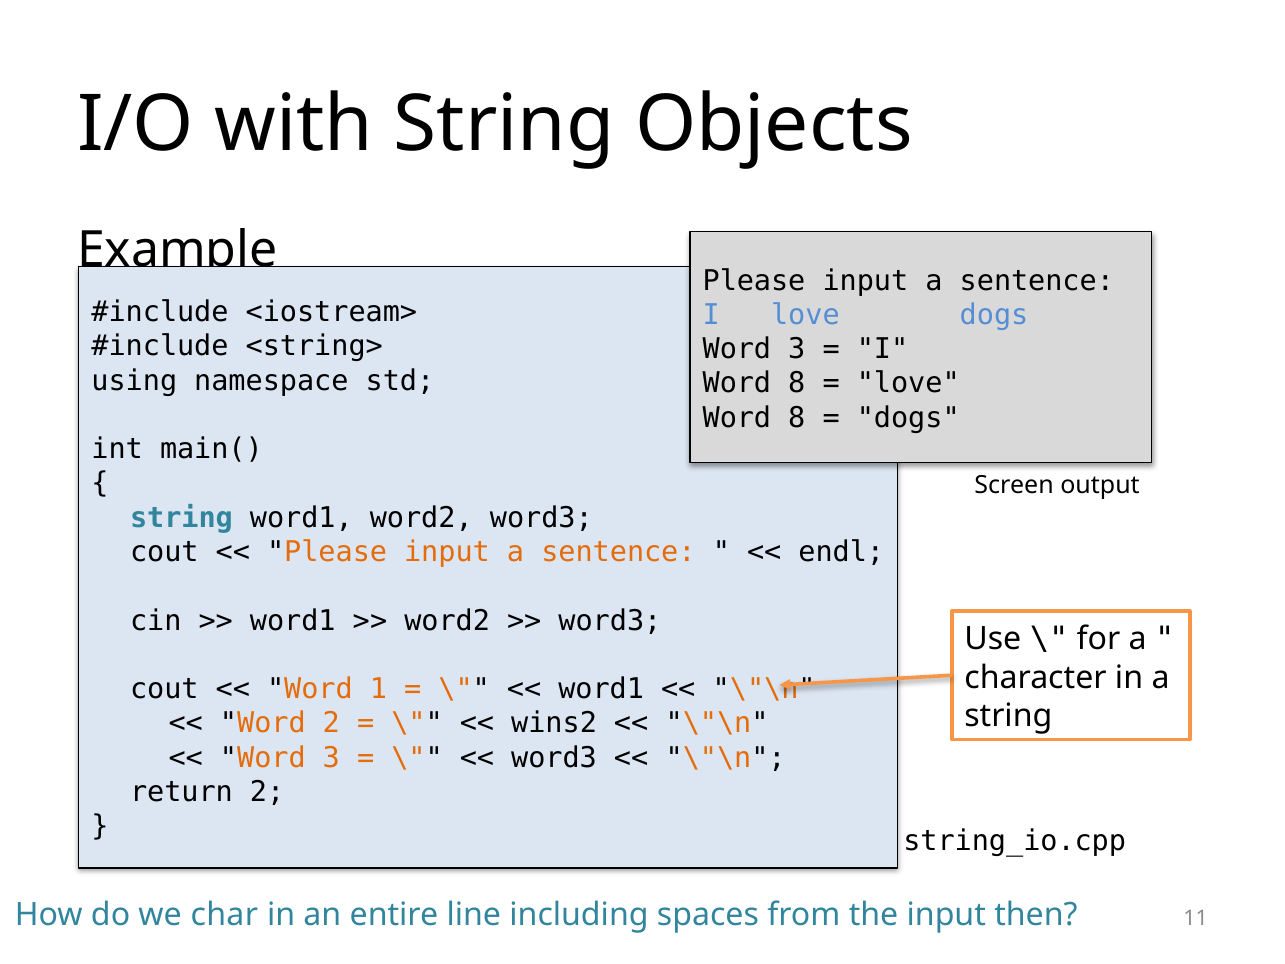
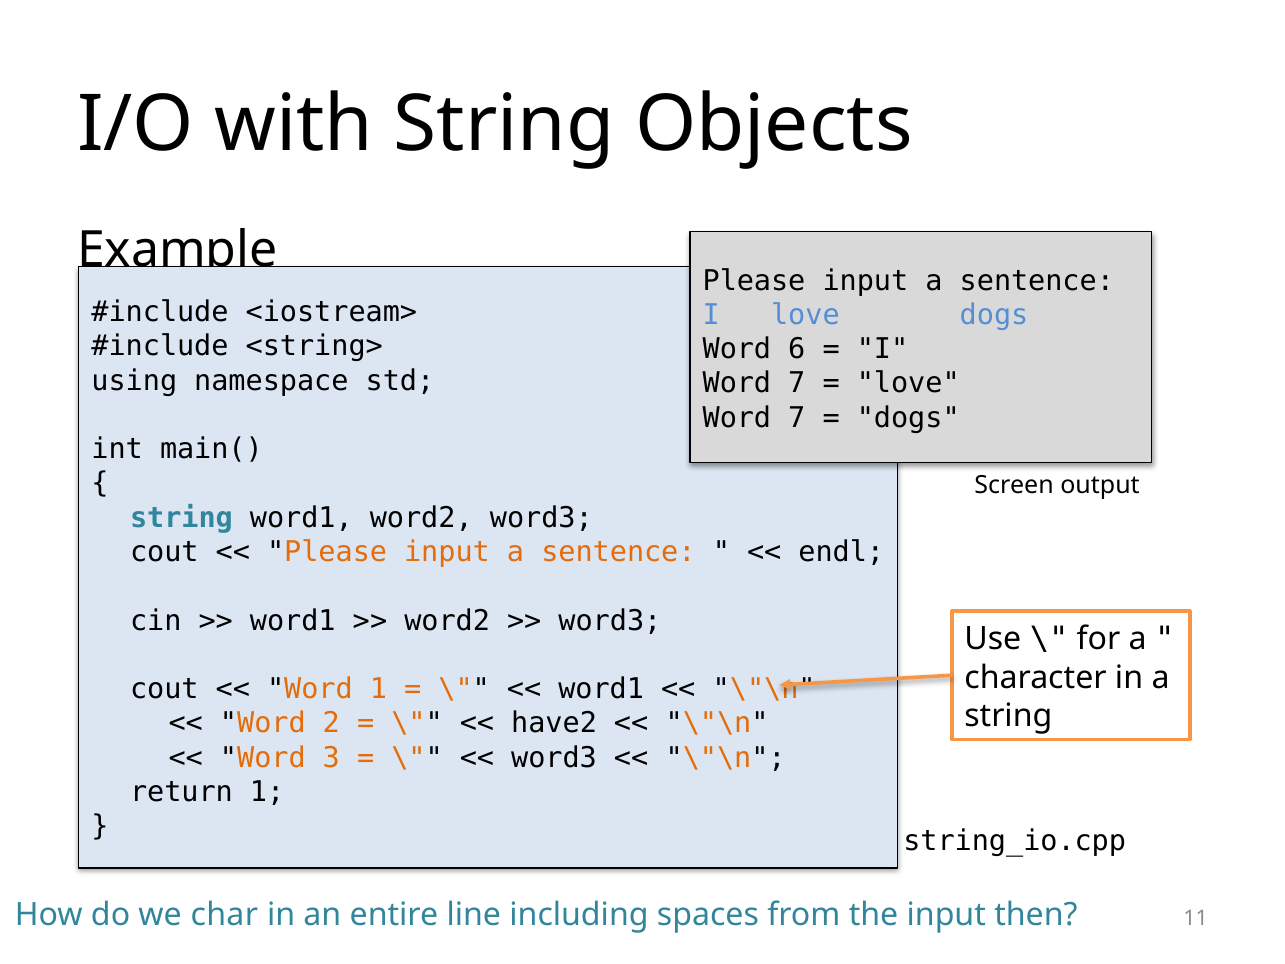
3: 3 -> 6 (797, 349)
8: 8 -> 7 (797, 383)
8: 8 -> 7 (797, 418)
wins2: wins2 -> have2 (554, 723)
return 2: 2 -> 1 (267, 792)
